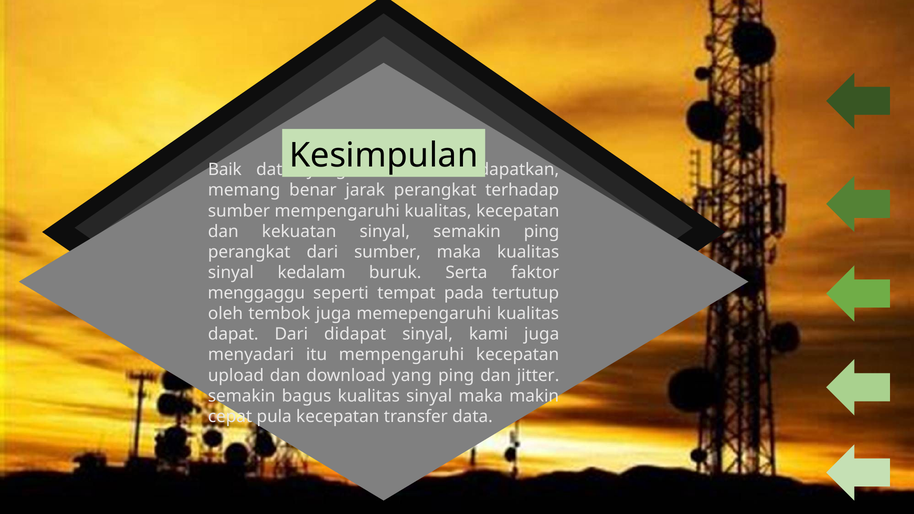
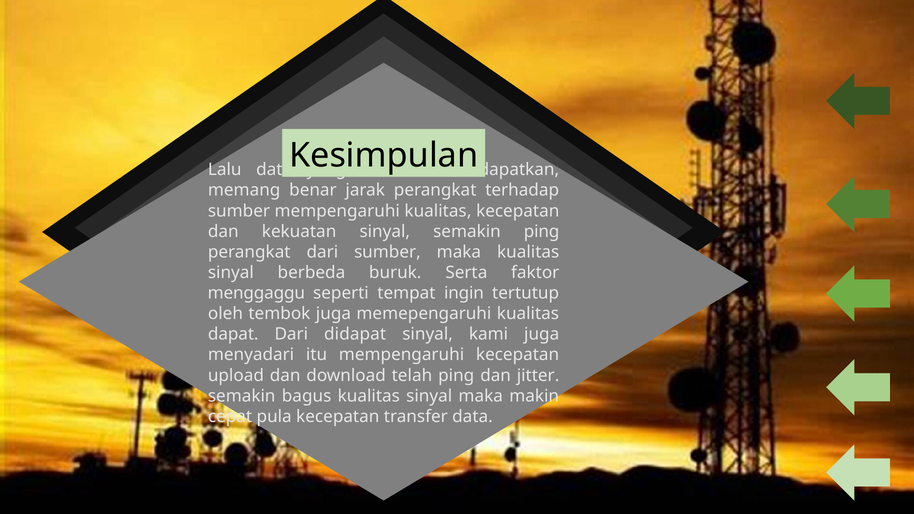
Baik: Baik -> Lalu (225, 170)
kedalam: kedalam -> berbeda (311, 273)
pada: pada -> ingin (464, 293)
download yang: yang -> telah (412, 375)
